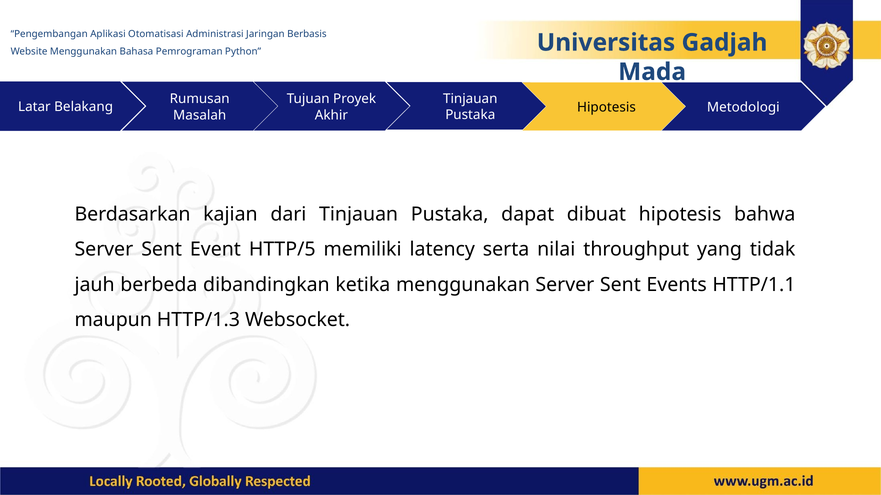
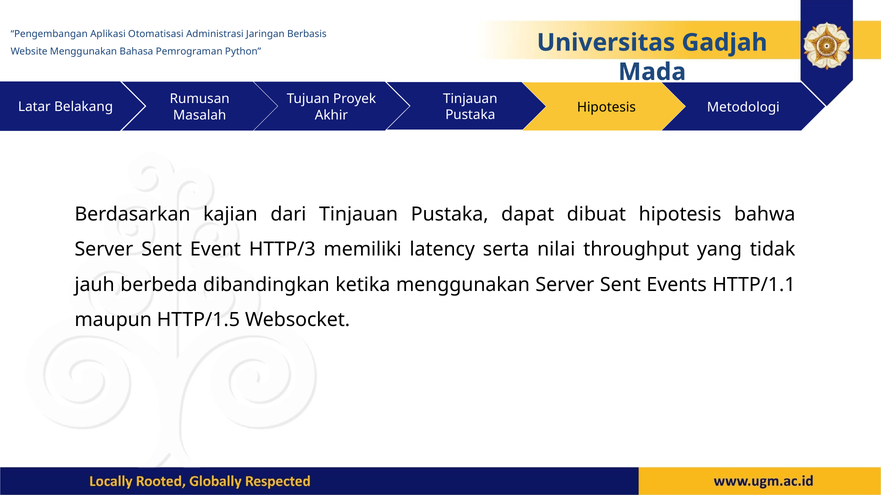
HTTP/5: HTTP/5 -> HTTP/3 (282, 250)
HTTP/1.3: HTTP/1.3 -> HTTP/1.5 (198, 320)
